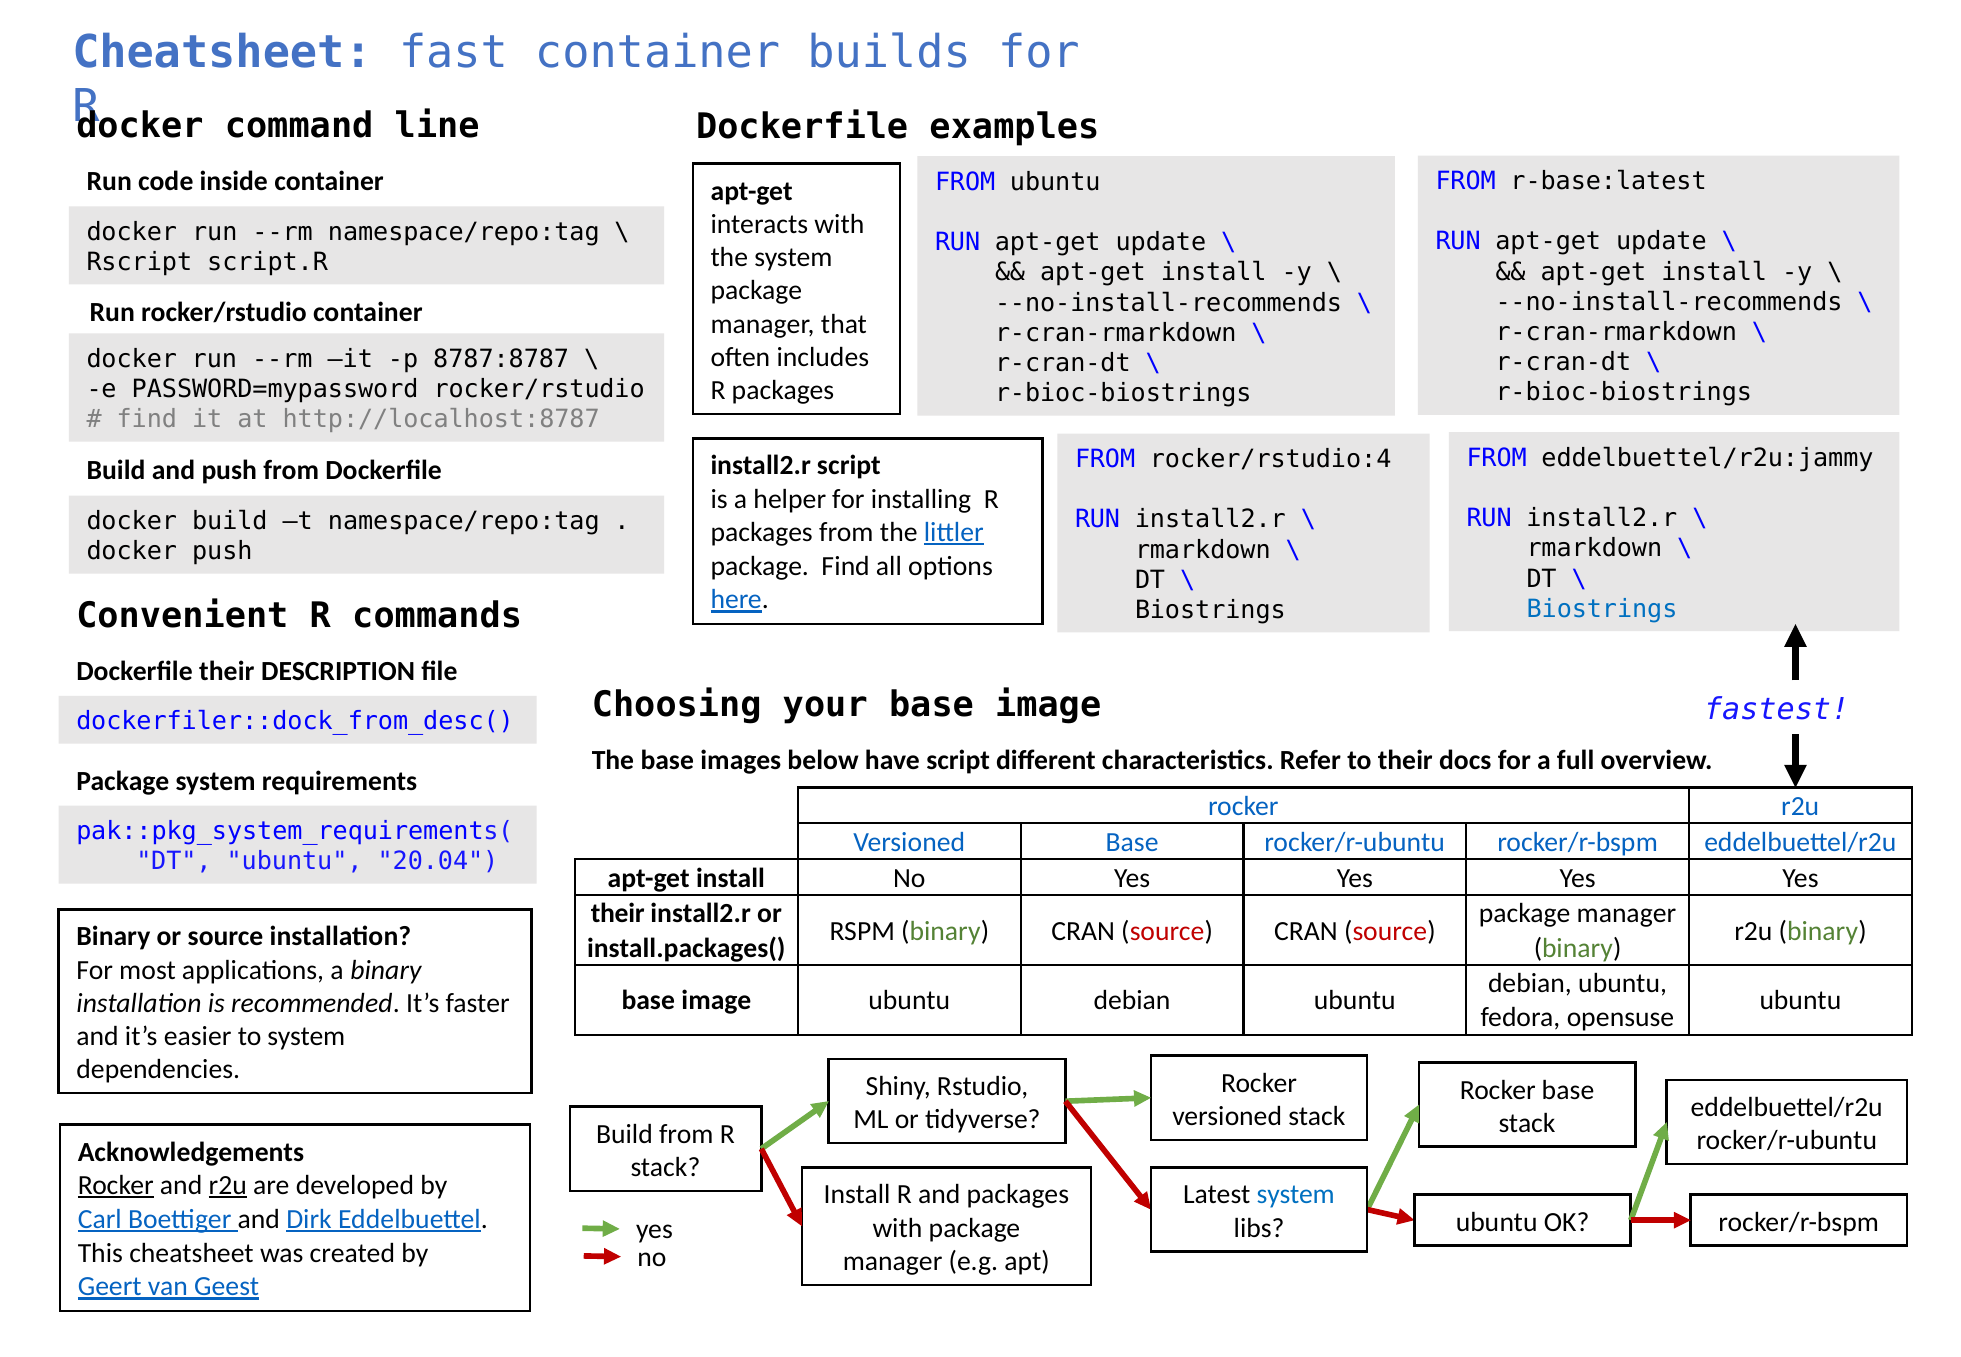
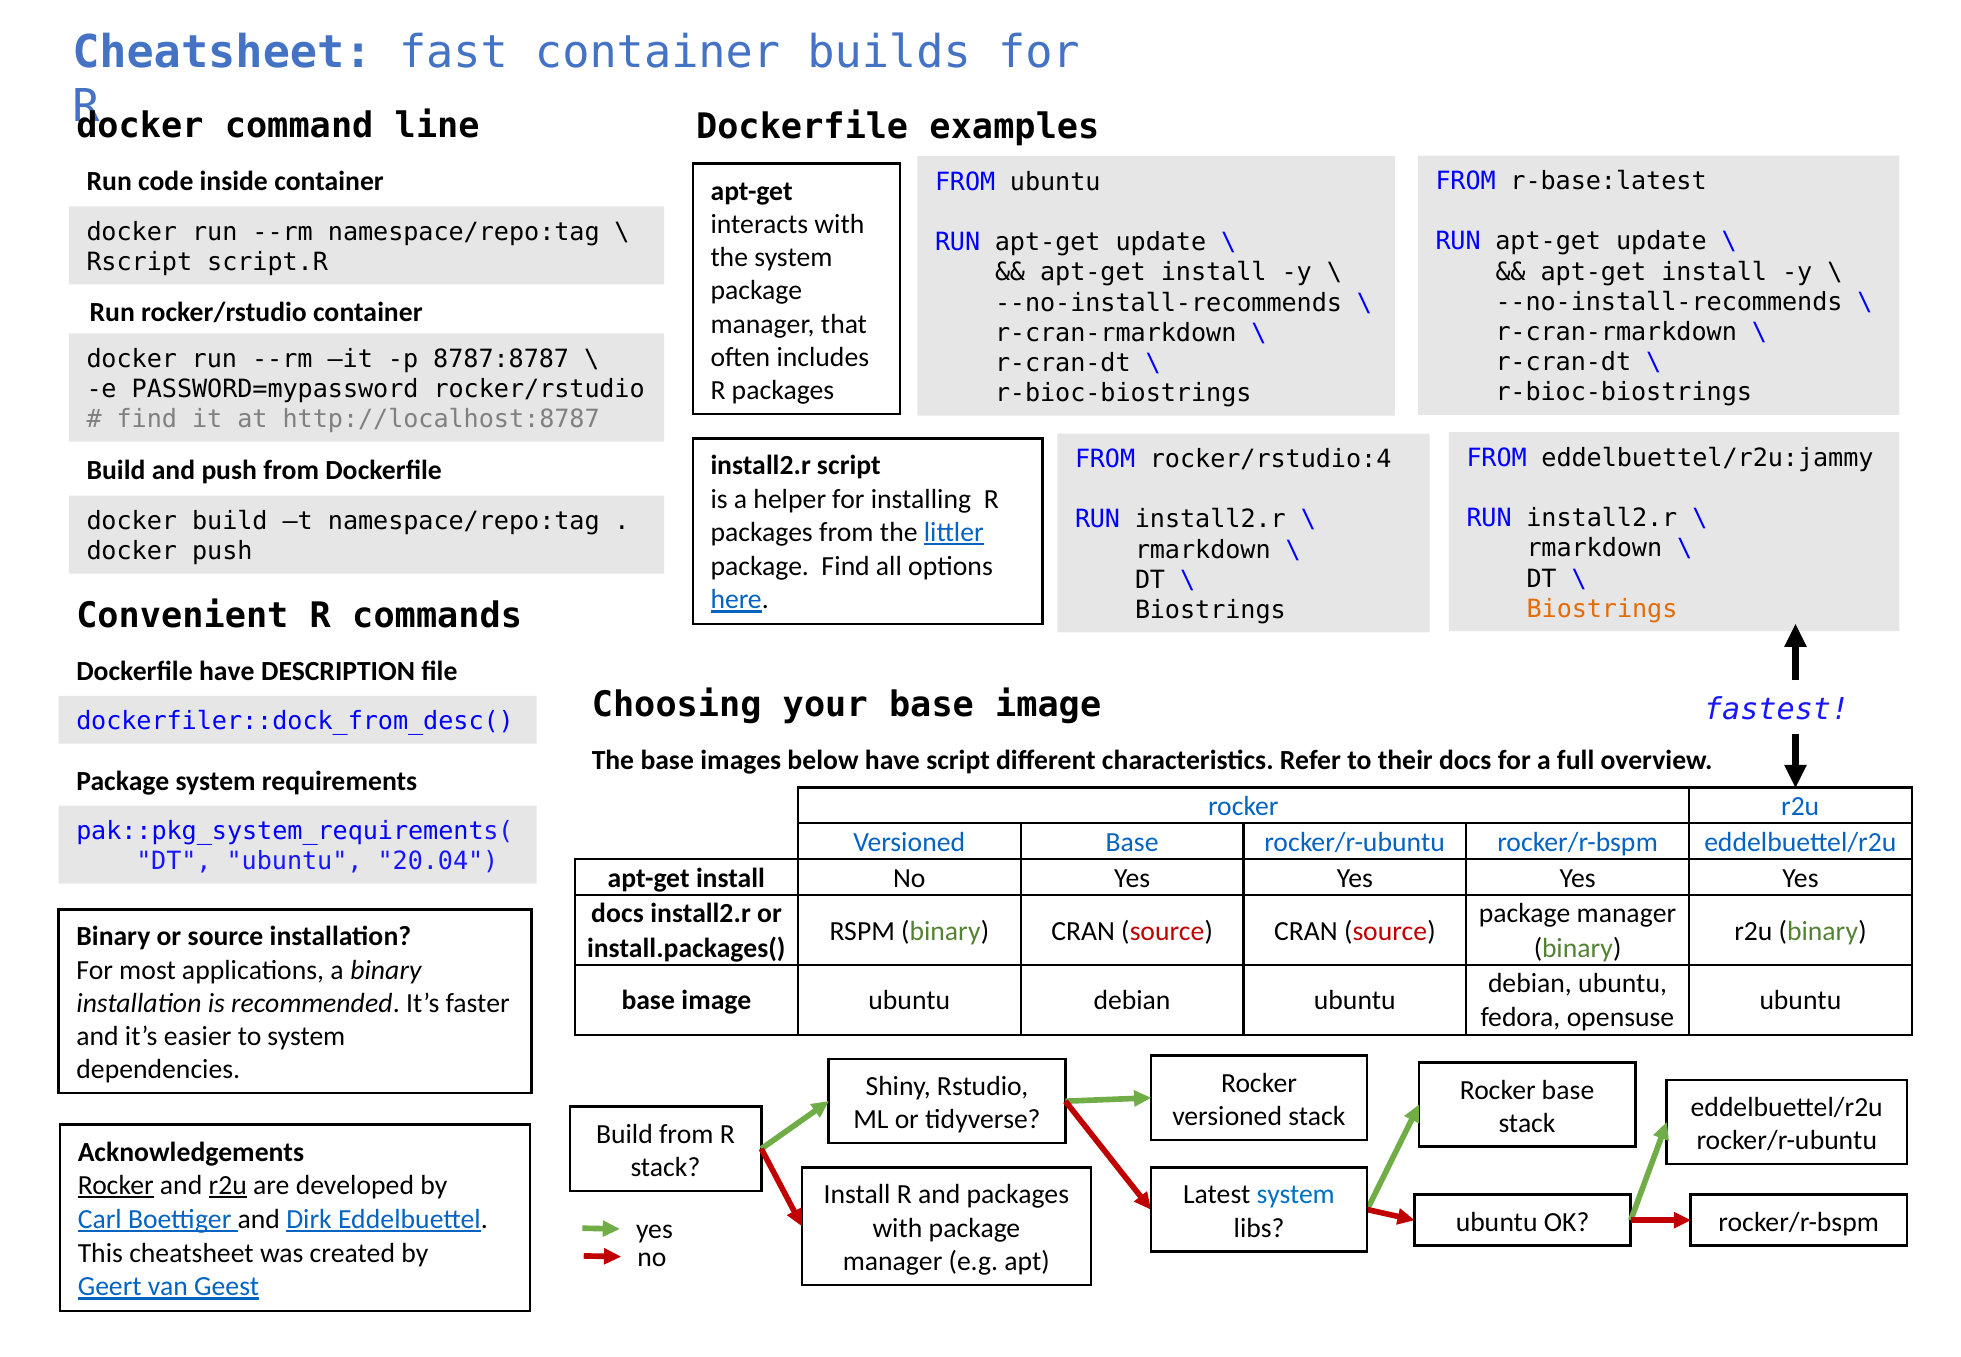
Biostrings colour: blue -> orange (1602, 609)
Dockerfile their: their -> have (227, 672)
their: their -> docs (617, 914)
